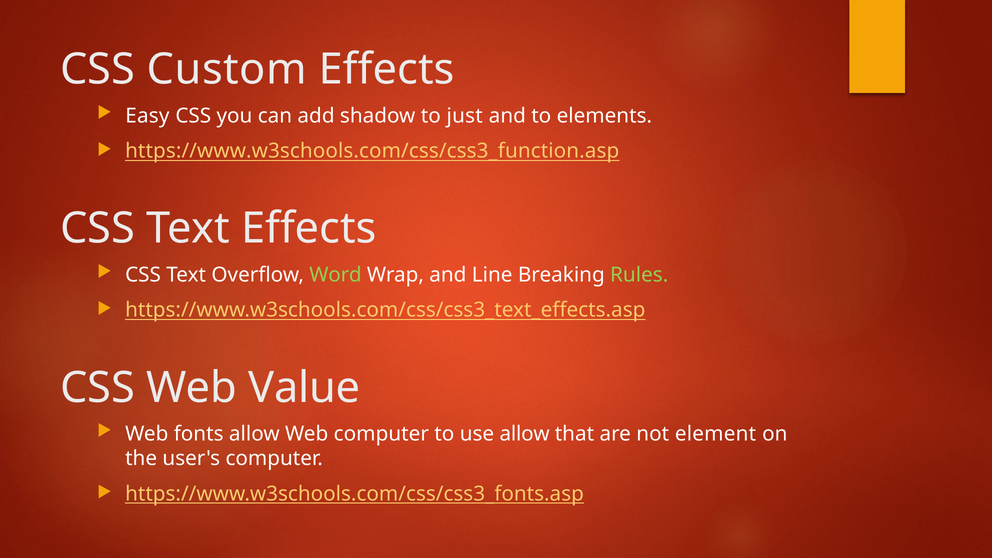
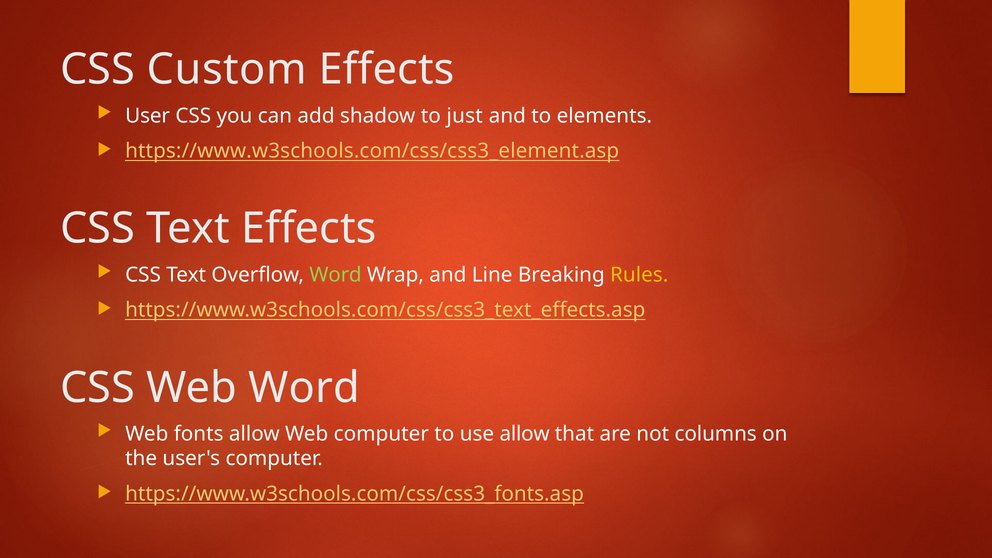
Easy: Easy -> User (148, 116)
https://www.w3schools.com/css/css3_function.asp: https://www.w3schools.com/css/css3_function.asp -> https://www.w3schools.com/css/css3_element.asp (372, 151)
Rules colour: light green -> yellow (639, 275)
Web Value: Value -> Word (304, 388)
element: element -> columns (716, 434)
